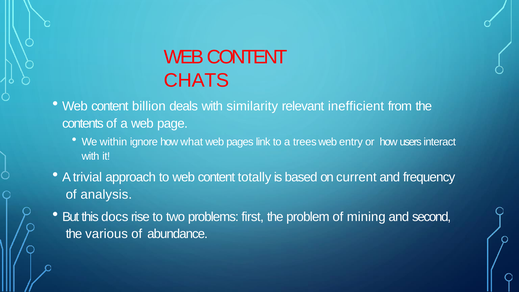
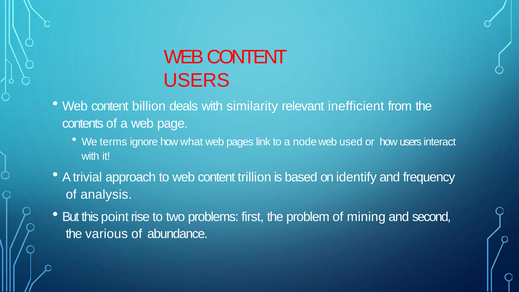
CHATS: CHATS -> USERS (197, 80)
within: within -> terms (113, 142)
trees: trees -> node (305, 142)
entry: entry -> used (351, 142)
totally: totally -> trillion (255, 177)
current: current -> identify (356, 177)
docs: docs -> point (115, 217)
